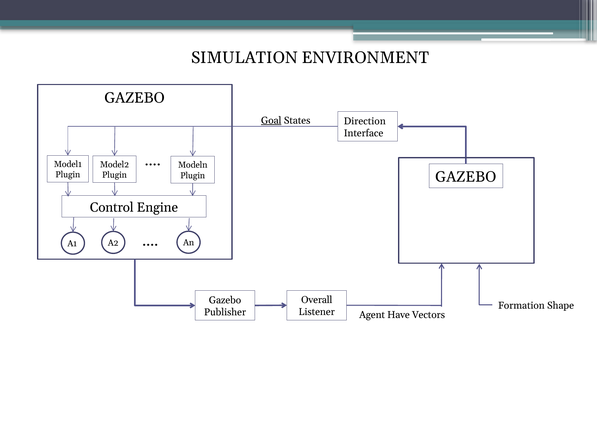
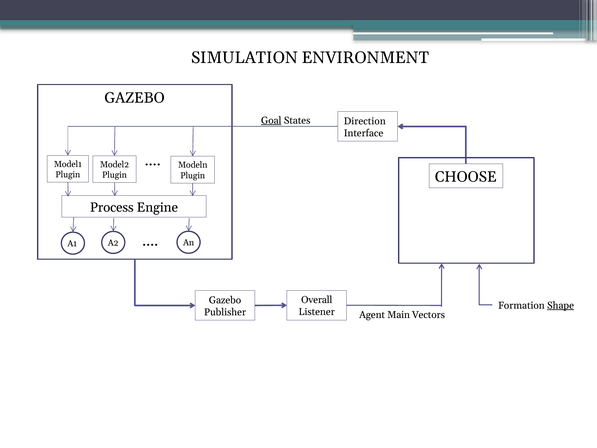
GAZEBO: GAZEBO -> CHOOSE (466, 177)
Control: Control -> Process (112, 207)
Shape underline: none -> present (561, 305)
Have: Have -> Main (399, 315)
